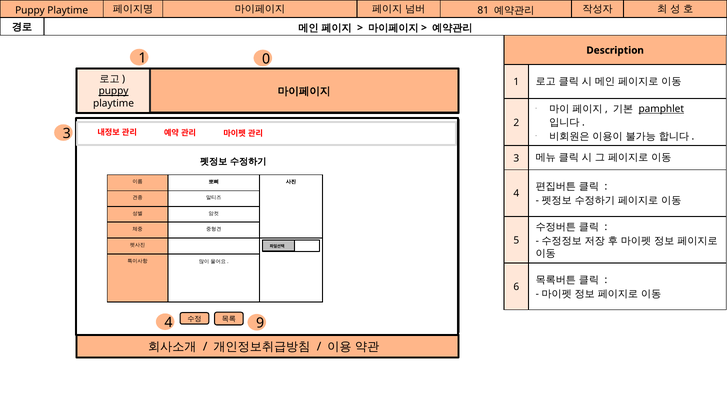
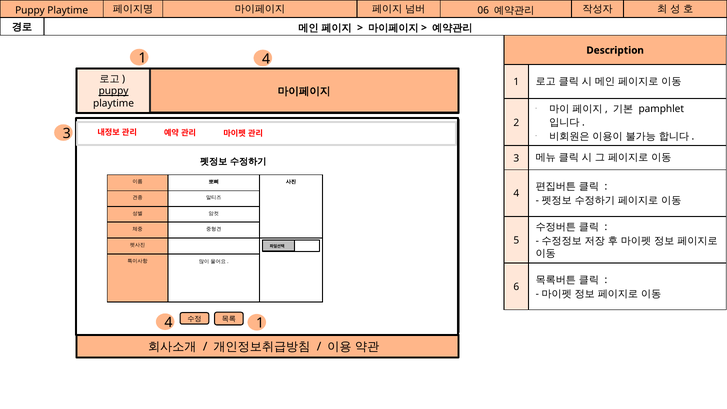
81: 81 -> 06 (483, 10)
1 0: 0 -> 4 (266, 59)
pamphlet underline: present -> none (661, 109)
9: 9 -> 1 (260, 323)
